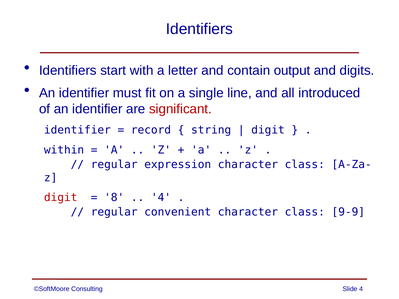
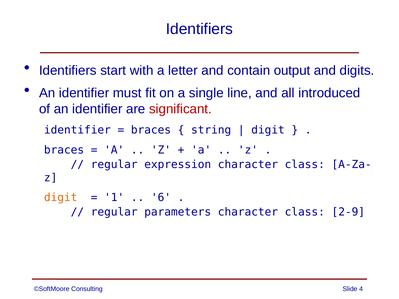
record: record -> braces (151, 130)
within: within -> braces (64, 150)
digit colour: red -> orange (61, 198)
8: 8 -> 1 (114, 198)
4: 4 -> 6 (161, 198)
convenient: convenient -> parameters (178, 212)
9-9: 9-9 -> 2-9 (348, 212)
